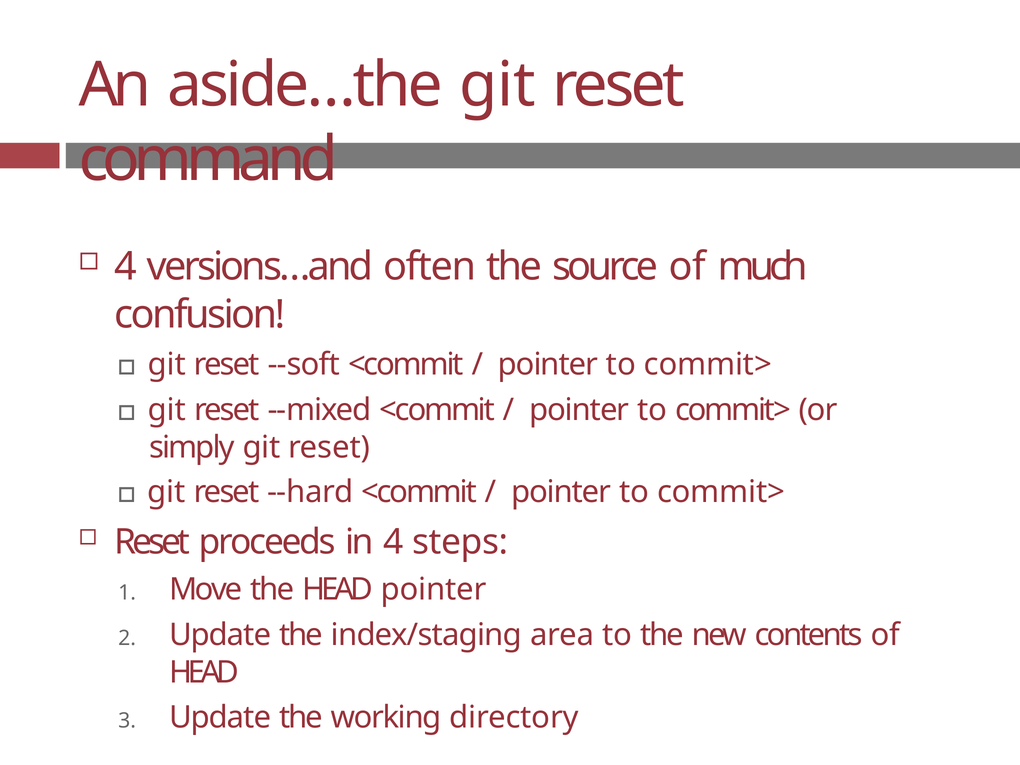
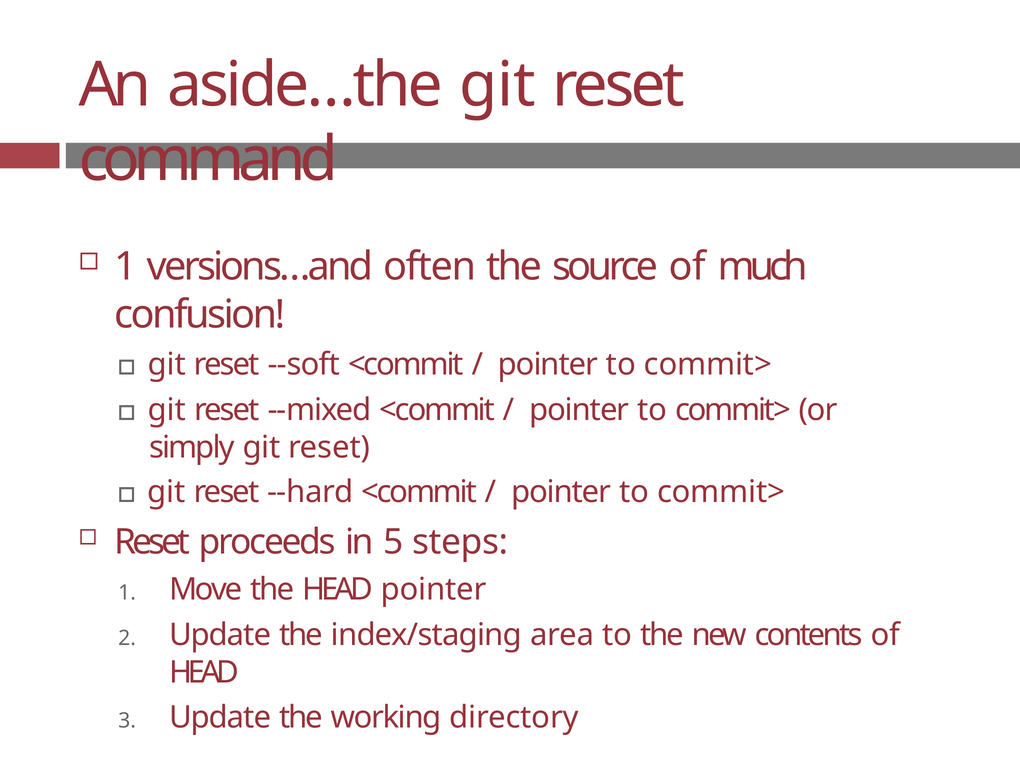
4: 4 -> 1 (126, 267)
in 4: 4 -> 5 (393, 542)
